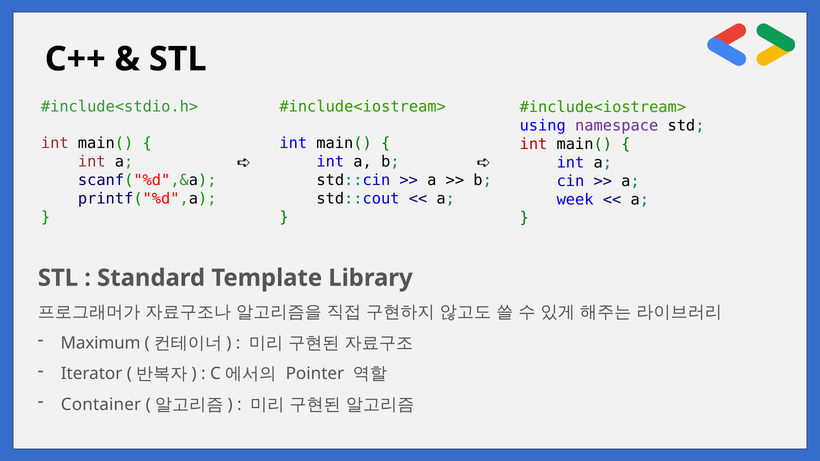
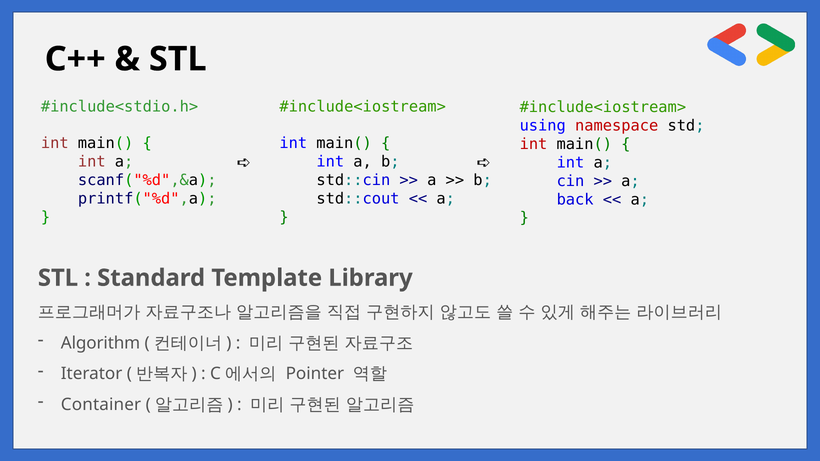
namespace colour: purple -> red (617, 126)
week: week -> back (575, 200)
Maximum: Maximum -> Algorithm (101, 343)
